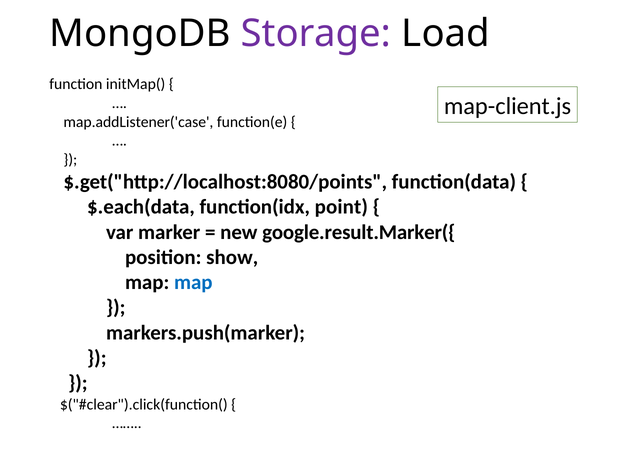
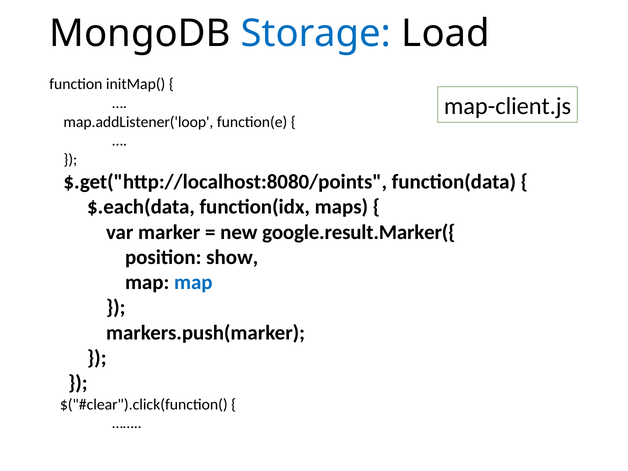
Storage colour: purple -> blue (316, 34)
map.addListener('case: map.addListener('case -> map.addListener('loop (138, 122)
point: point -> maps (341, 207)
